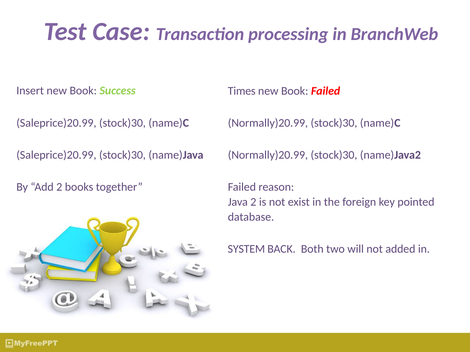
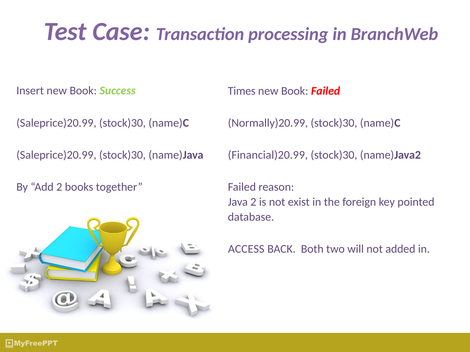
Normally)20.99: Normally)20.99 -> Financial)20.99 (268, 155)
SYSTEM: SYSTEM -> ACCESS (246, 249)
